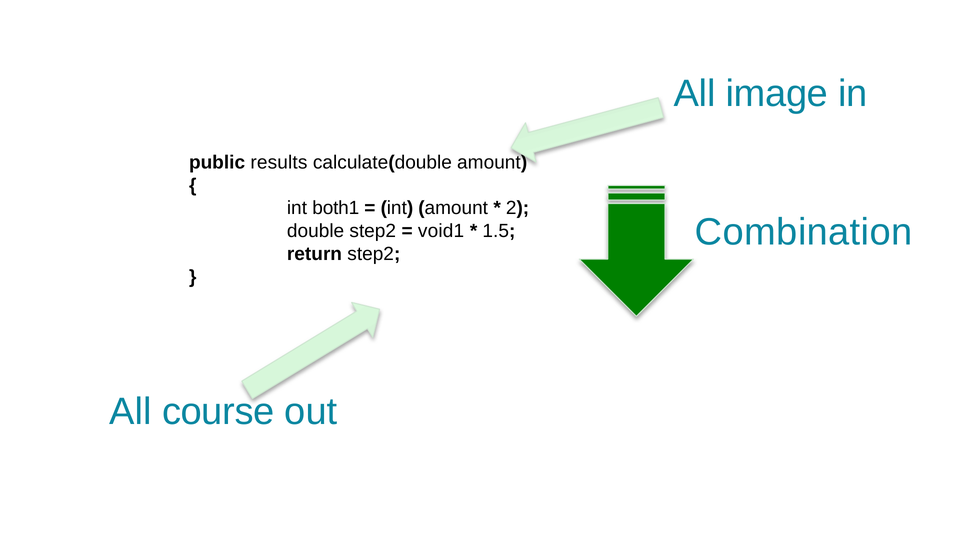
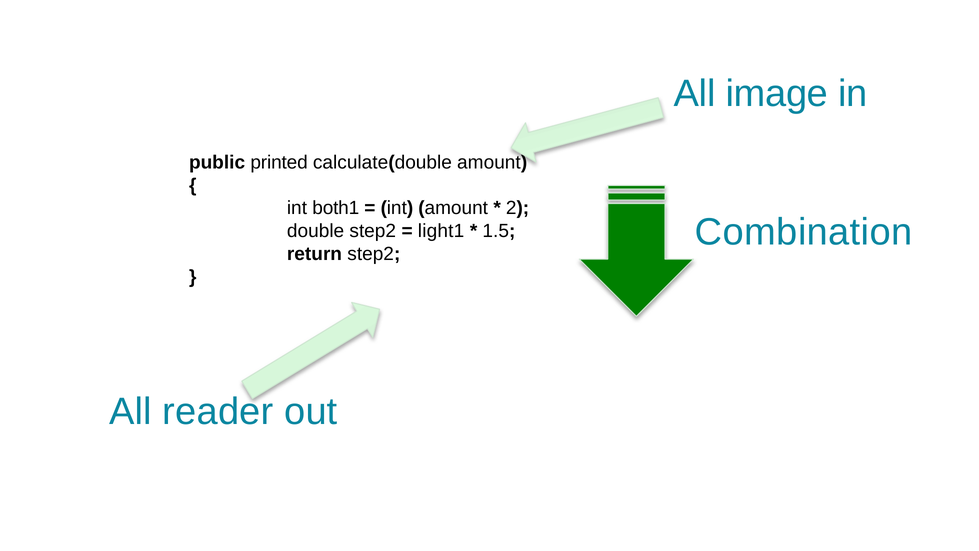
results: results -> printed (279, 162)
void1: void1 -> light1 (441, 231)
course: course -> reader (218, 412)
